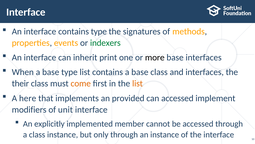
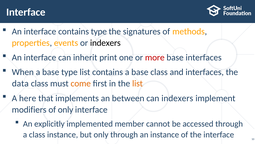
indexers colour: green -> black (105, 43)
more colour: black -> red (155, 57)
their: their -> data (20, 83)
provided: provided -> between (128, 98)
can accessed: accessed -> indexers (177, 98)
of unit: unit -> only (66, 109)
